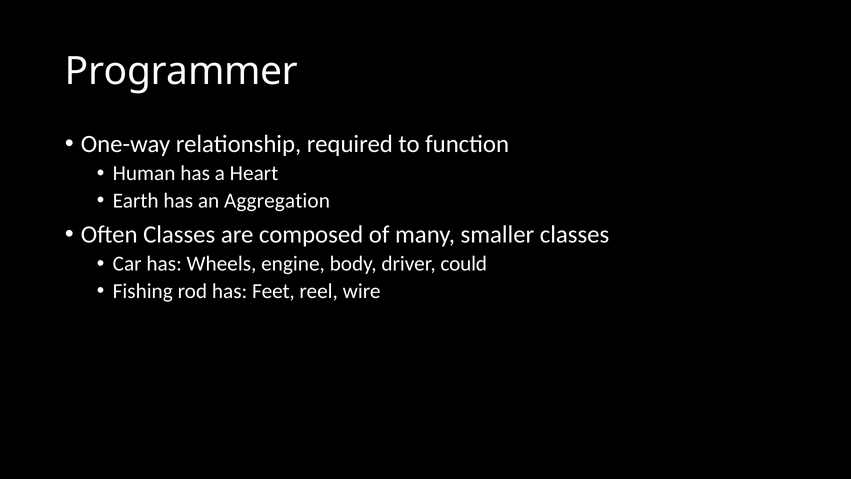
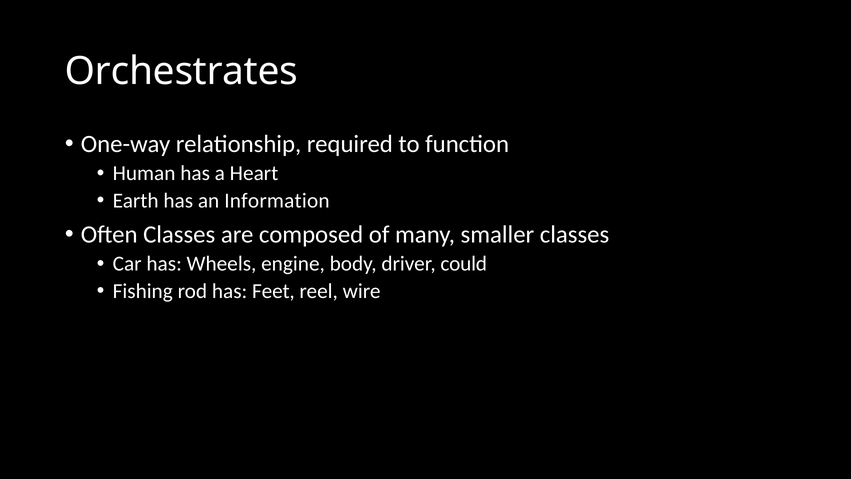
Programmer: Programmer -> Orchestrates (181, 71)
Aggregation: Aggregation -> Information (277, 201)
